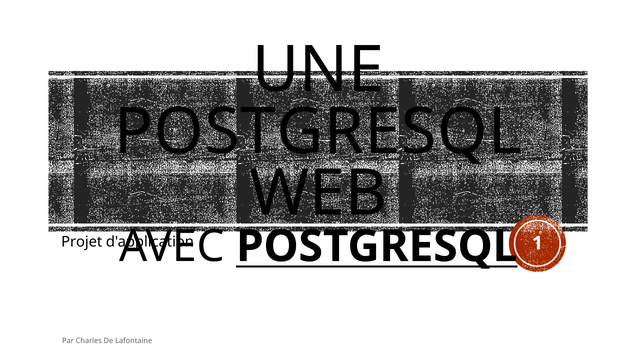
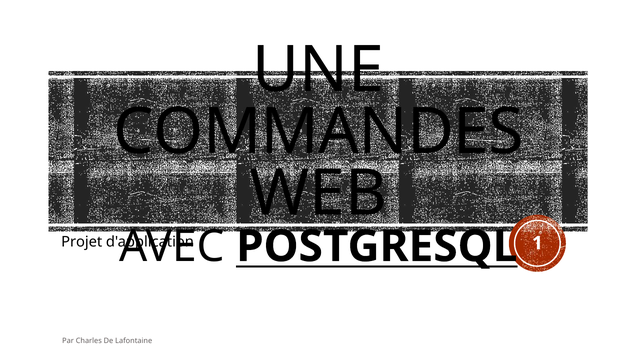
POSTGRESQL: POSTGRESQL -> COMMANDES (319, 132)
